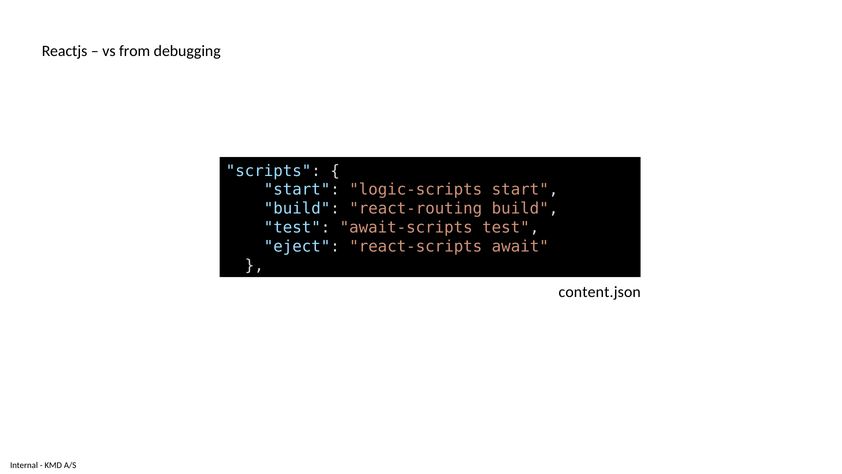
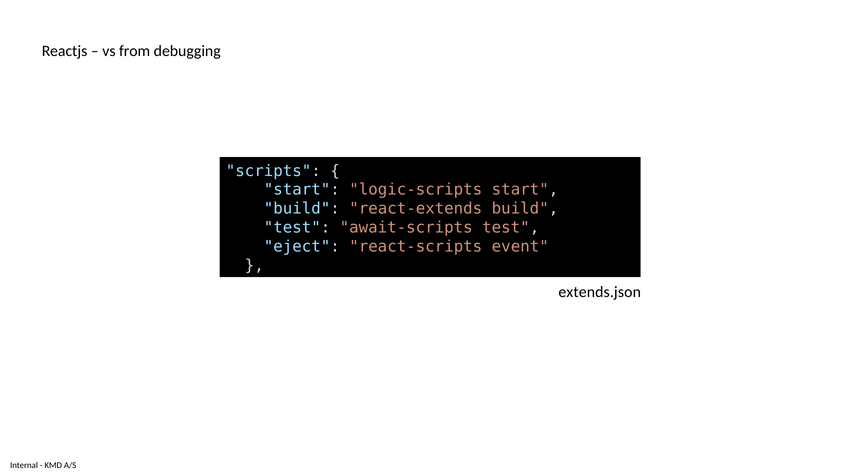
react-routing: react-routing -> react-extends (416, 209)
await: await -> event (520, 246)
content.json: content.json -> extends.json (600, 292)
